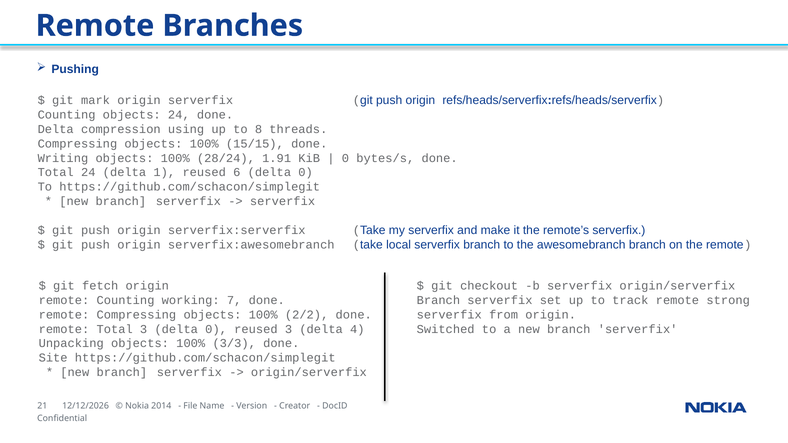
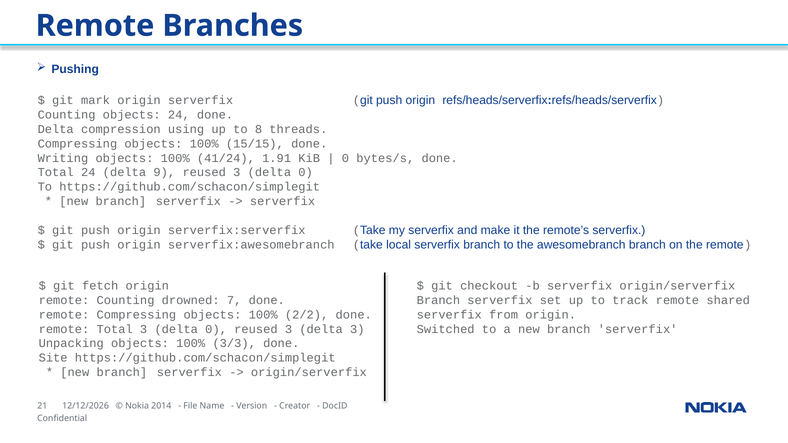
28/24: 28/24 -> 41/24 (226, 158)
1: 1 -> 9 (164, 173)
6: 6 -> 3 (237, 173)
working: working -> drowned (191, 300)
strong: strong -> shared (728, 300)
delta 4: 4 -> 3 (357, 329)
